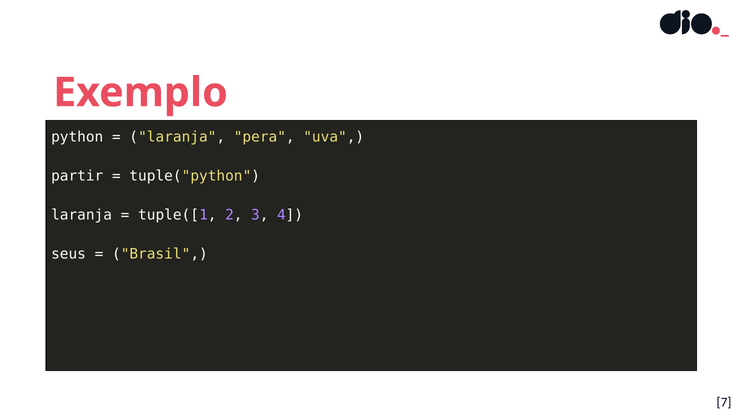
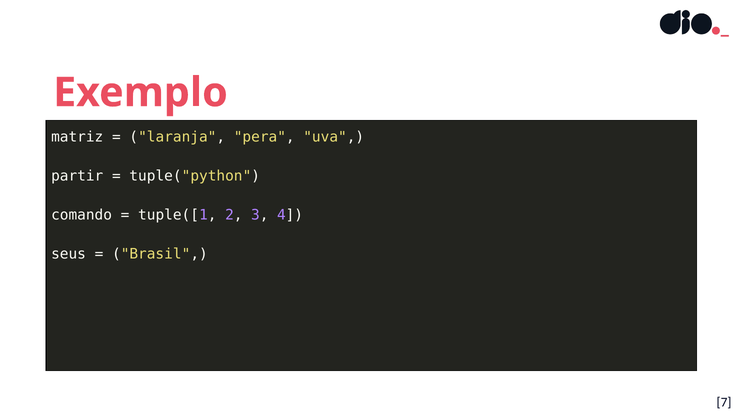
python: python -> matriz (77, 137)
laranja: laranja -> comando (82, 215)
